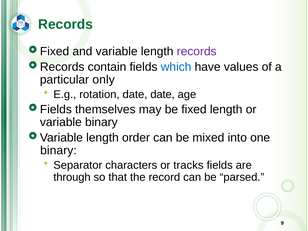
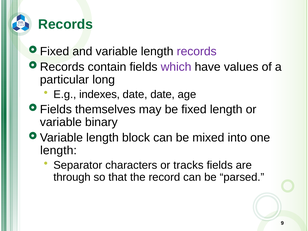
which colour: blue -> purple (176, 67)
only: only -> long (104, 80)
rotation: rotation -> indexes (99, 94)
order: order -> block (136, 138)
binary: binary -> length (58, 151)
